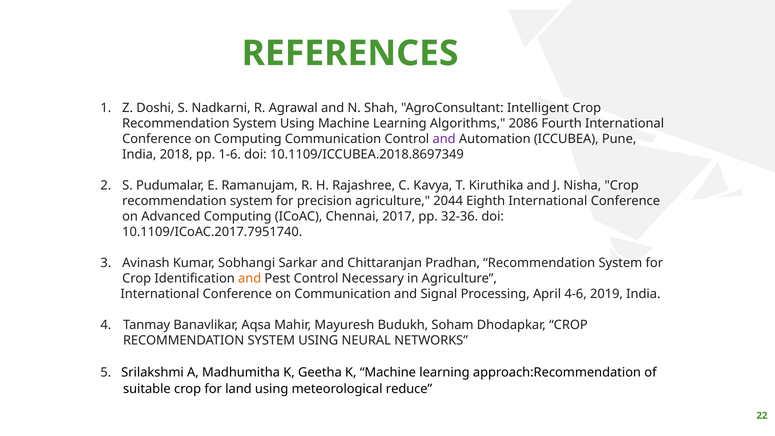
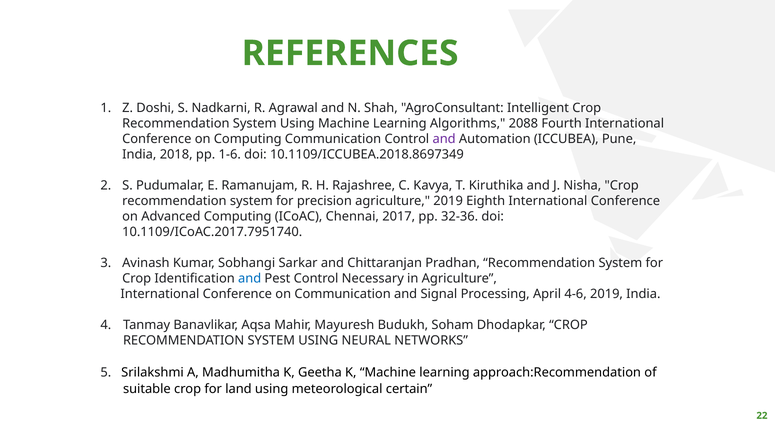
2086: 2086 -> 2088 (523, 124)
agriculture 2044: 2044 -> 2019 (448, 201)
and colour: orange -> blue (250, 279)
reduce: reduce -> certain (409, 389)
